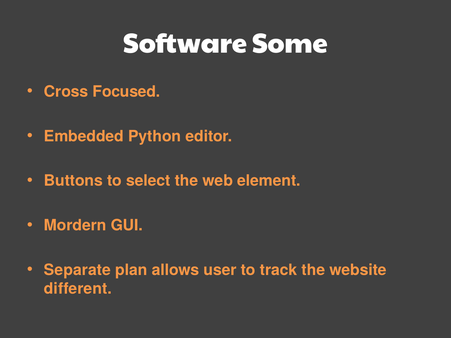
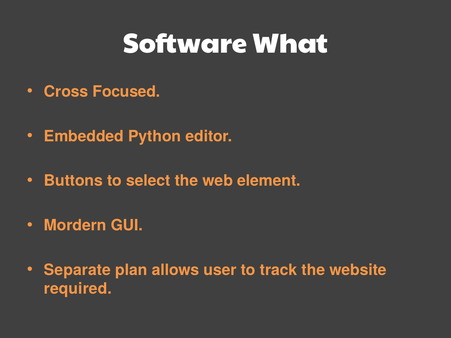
Some: Some -> What (290, 44)
different: different -> required (78, 289)
